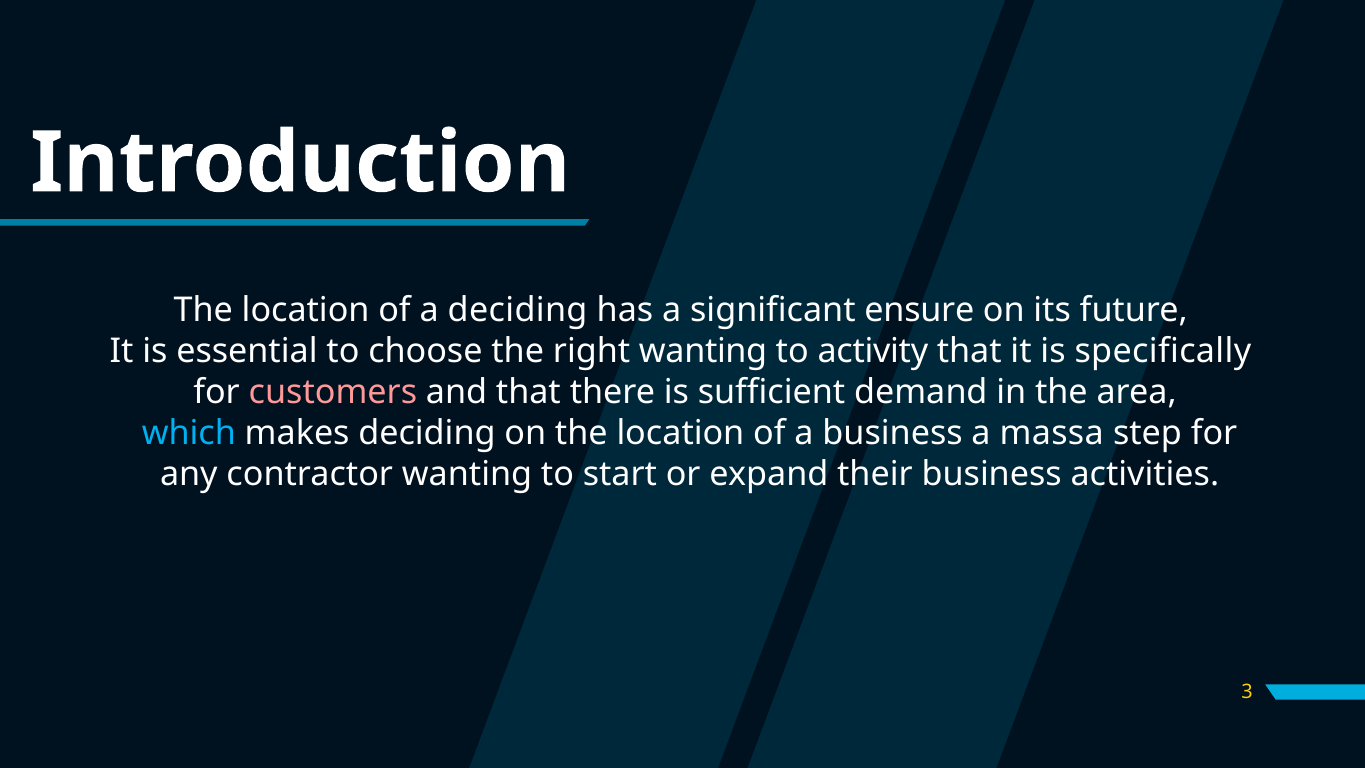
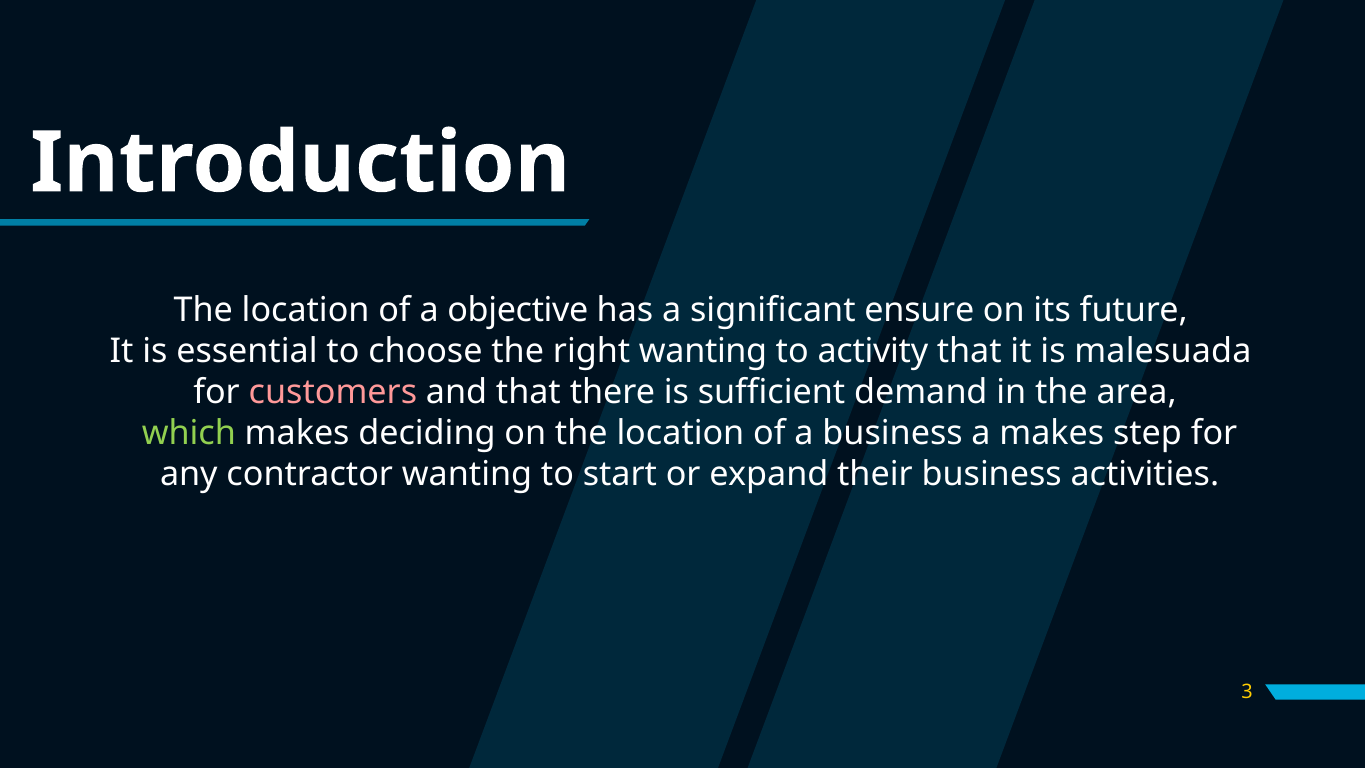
a deciding: deciding -> objective (518, 310)
specifically: specifically -> malesuada (1163, 351)
which colour: light blue -> light green (189, 433)
a massa: massa -> makes (1052, 433)
